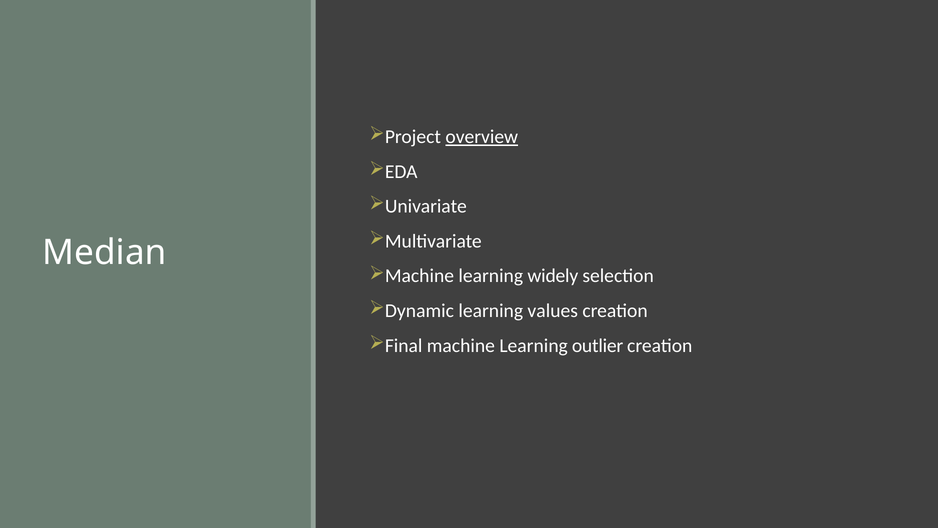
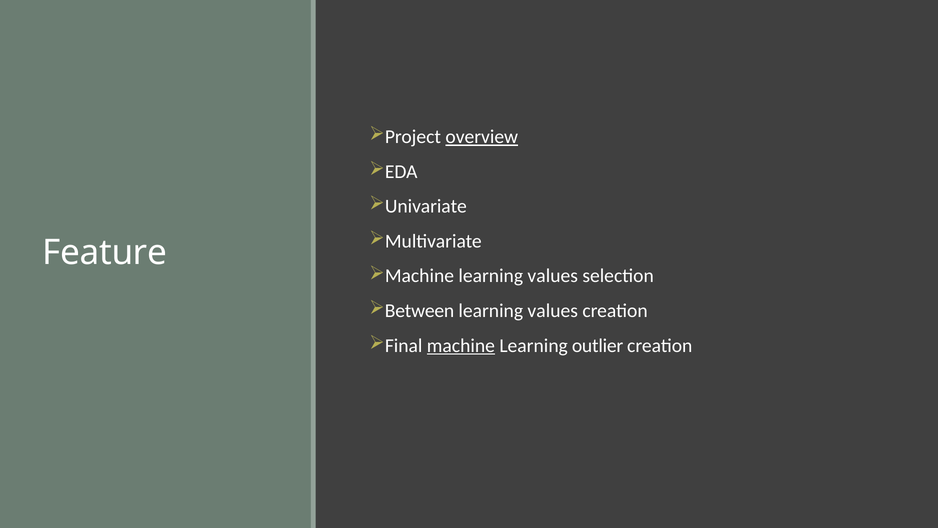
Median: Median -> Feature (105, 252)
Machine learning widely: widely -> values (553, 276)
Dynamic: Dynamic -> Between (420, 311)
machine underline: none -> present (461, 345)
